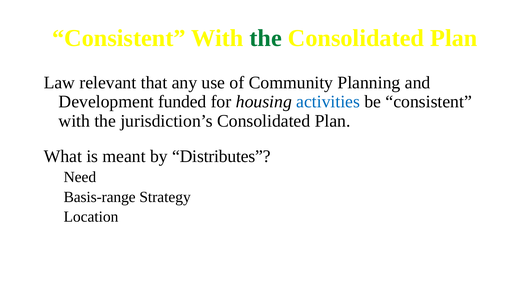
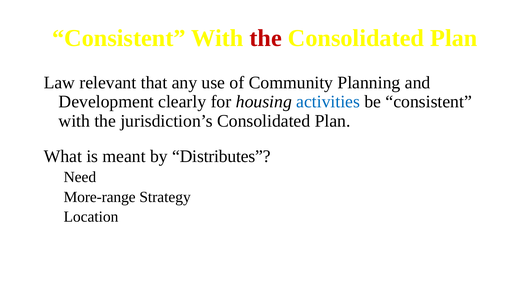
the colour: green -> red (266, 38)
funded: funded -> clearly (182, 102)
Basis-range: Basis-range -> More-range (100, 197)
